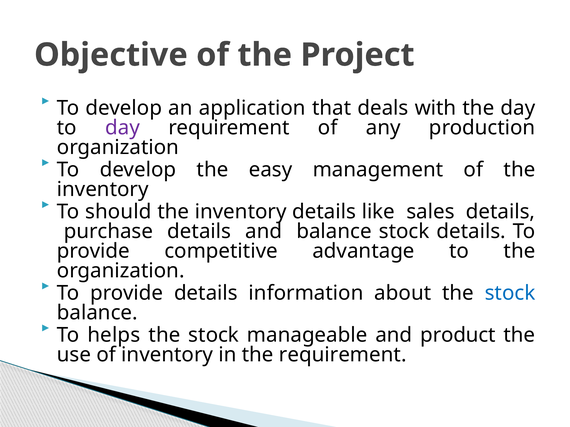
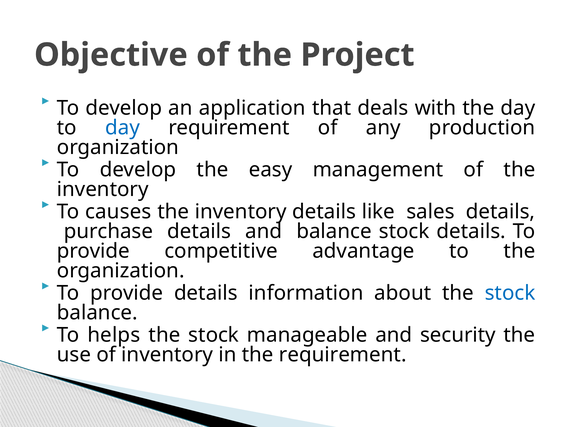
day colour: purple -> blue (123, 128)
should: should -> causes (118, 212)
product: product -> security (458, 335)
